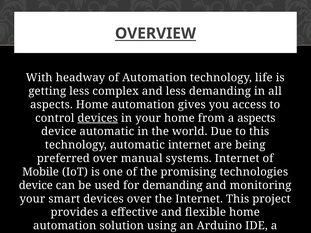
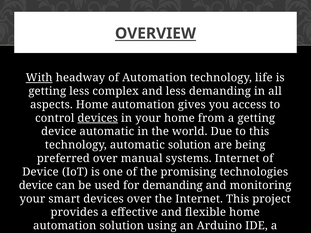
With underline: none -> present (39, 78)
a aspects: aspects -> getting (256, 118)
automatic internet: internet -> solution (189, 145)
Mobile: Mobile -> Device (40, 172)
